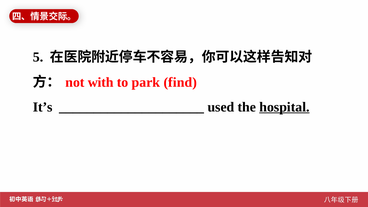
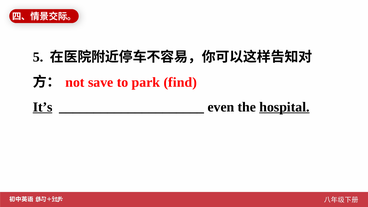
with: with -> save (101, 82)
It’s underline: none -> present (43, 107)
used: used -> even (221, 107)
